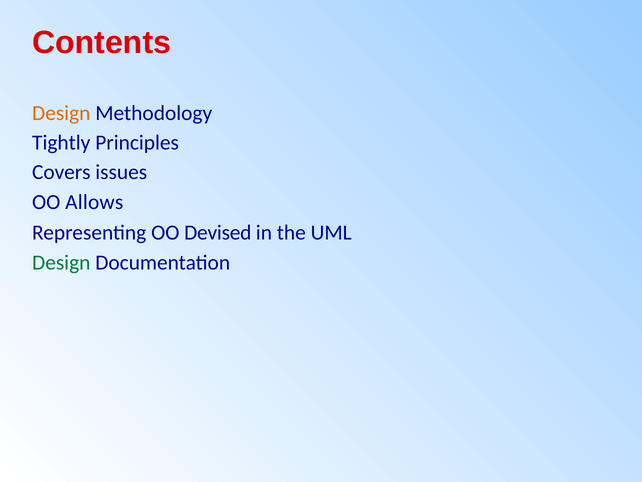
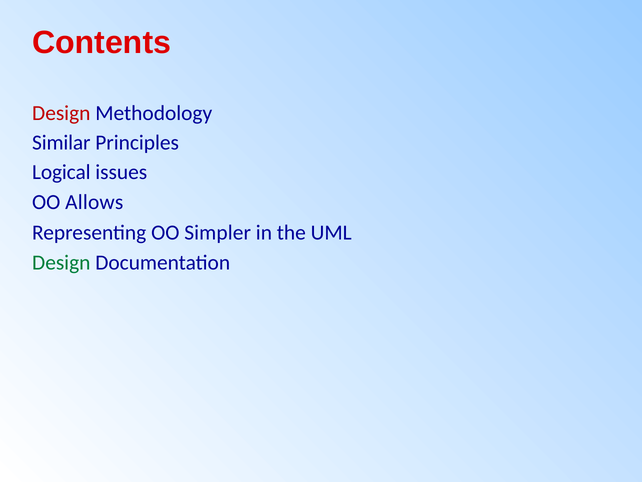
Design colour: orange -> red (61, 113)
Tightly: Tightly -> Similar (61, 142)
Covers: Covers -> Logical (61, 172)
Devised: Devised -> Simpler (218, 232)
